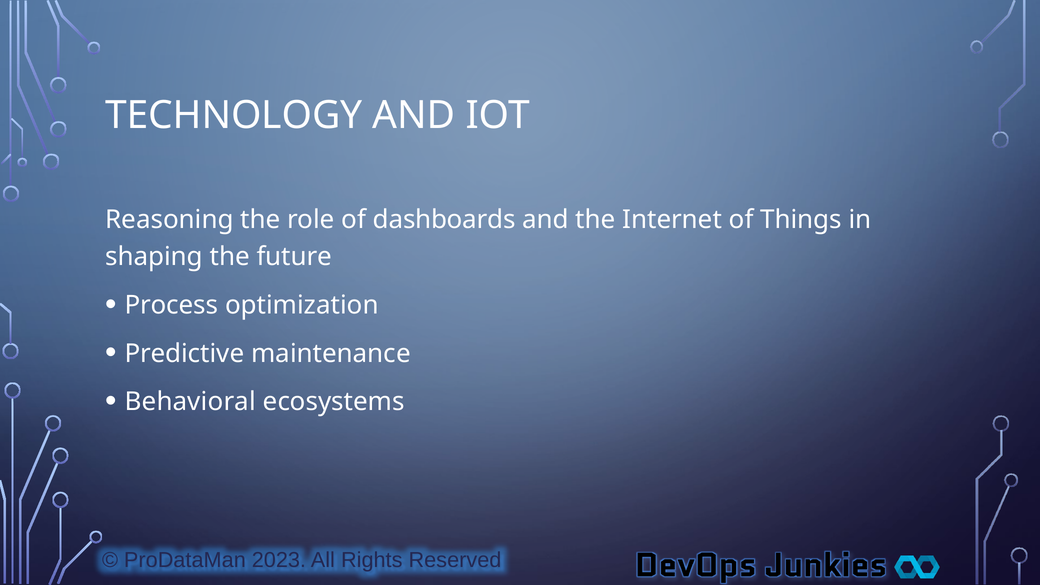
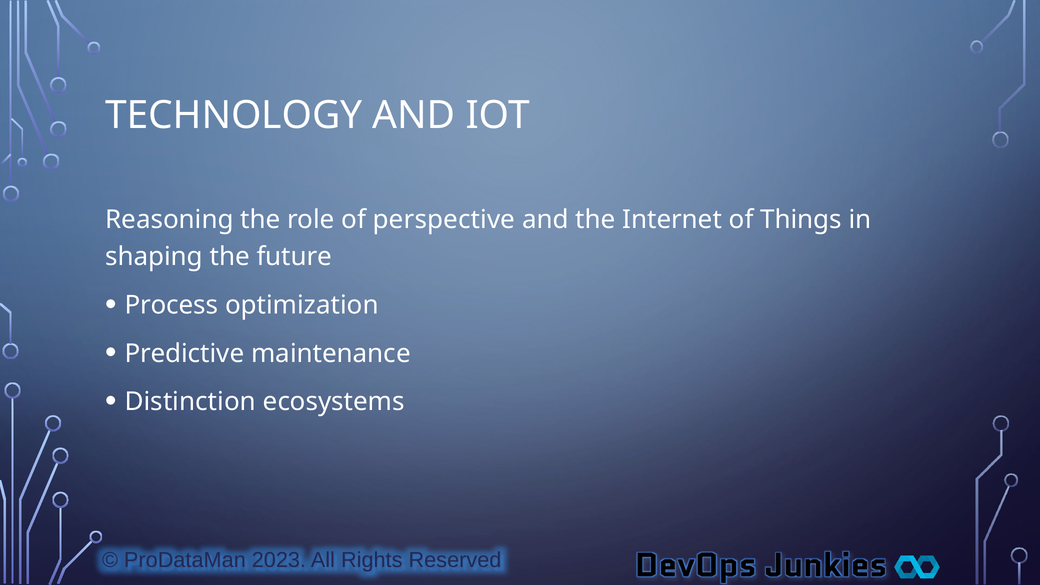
dashboards: dashboards -> perspective (444, 219)
Behavioral: Behavioral -> Distinction (190, 402)
